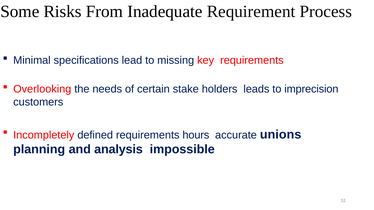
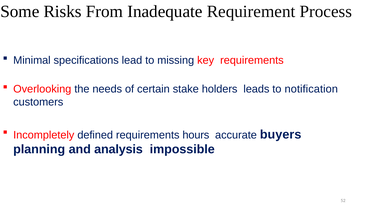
imprecision: imprecision -> notification (311, 89)
unions: unions -> buyers (281, 135)
